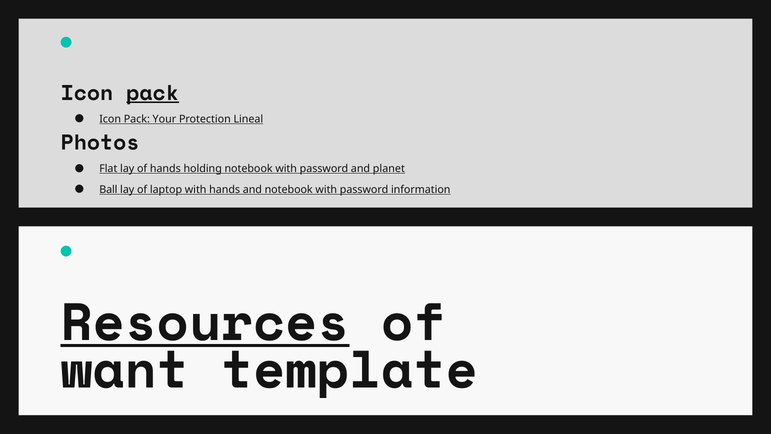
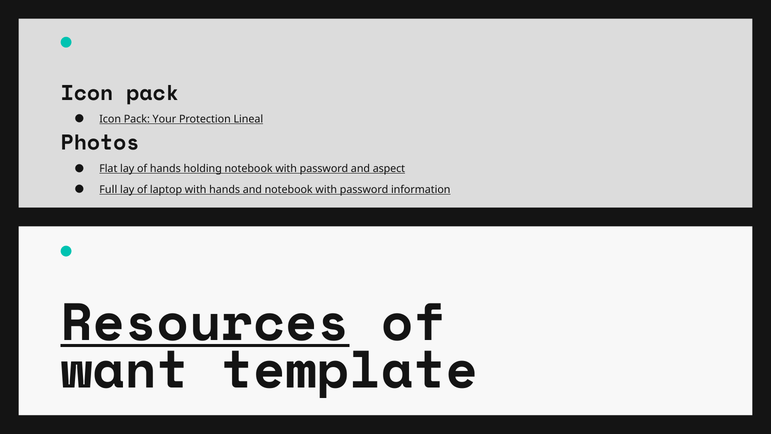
pack underline: present -> none (153, 93)
planet: planet -> aspect (389, 168)
Ball: Ball -> Full (108, 189)
